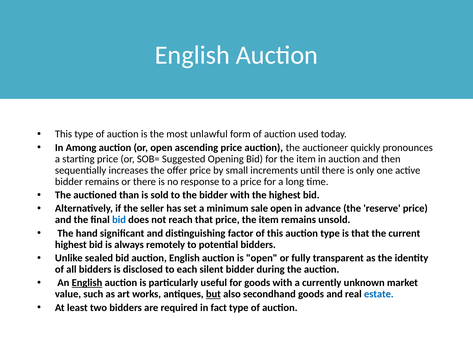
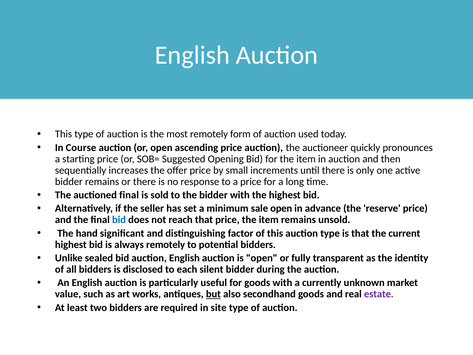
most unlawful: unlawful -> remotely (209, 134)
Among: Among -> Course (81, 148)
auctioned than: than -> final (129, 195)
English underline: present -> none (87, 283)
estate colour: blue -> purple (379, 294)
fact: fact -> site (219, 307)
